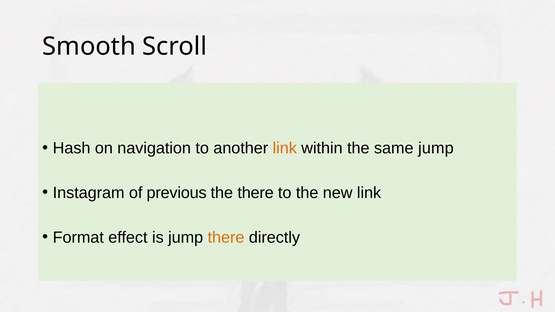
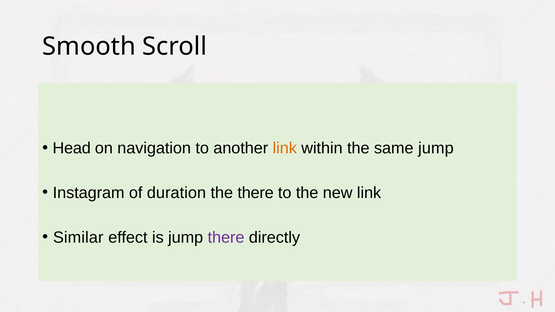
Hash: Hash -> Head (72, 148)
previous: previous -> duration (176, 193)
Format: Format -> Similar (78, 238)
there colour: orange -> purple (226, 238)
